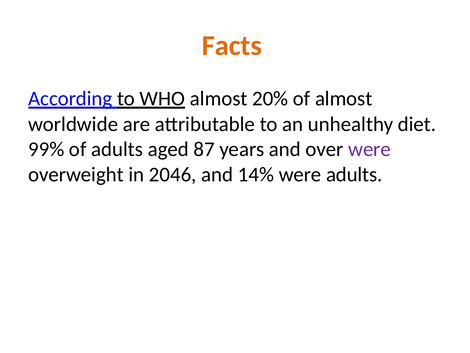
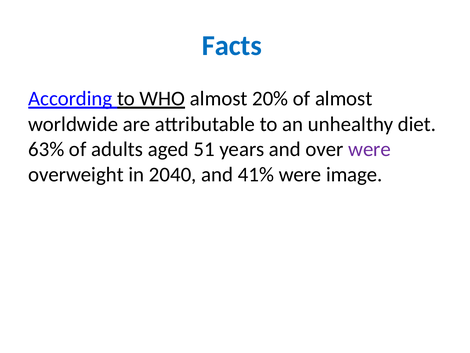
Facts colour: orange -> blue (232, 45)
99%: 99% -> 63% (46, 149)
87: 87 -> 51 (204, 149)
2046: 2046 -> 2040 (173, 174)
14%: 14% -> 41% (256, 174)
were adults: adults -> image (354, 174)
